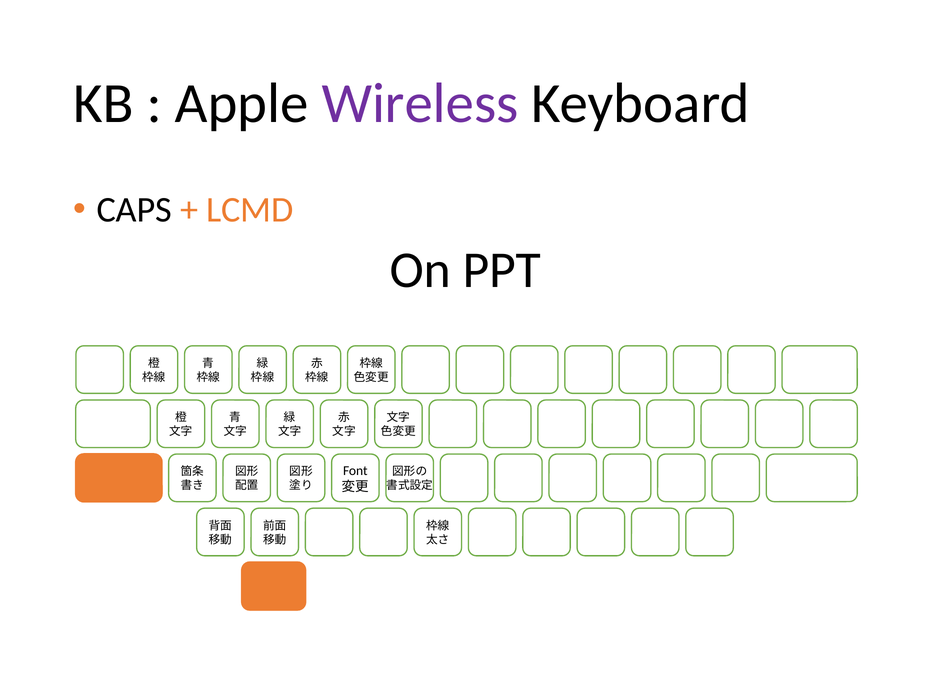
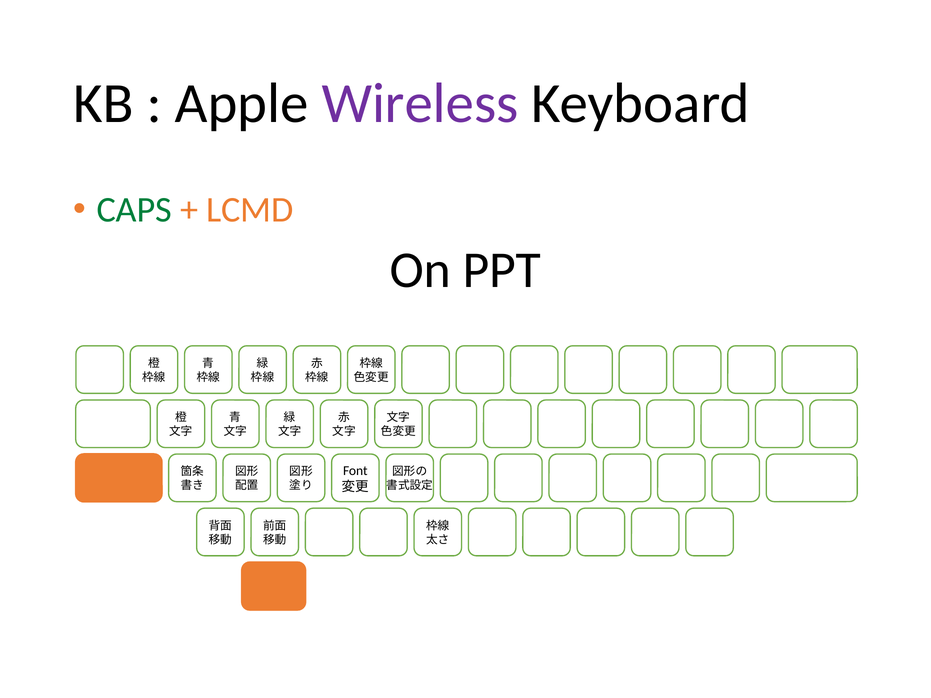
CAPS colour: black -> green (134, 210)
